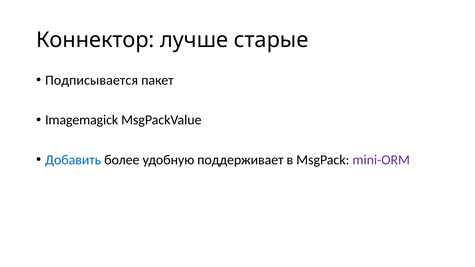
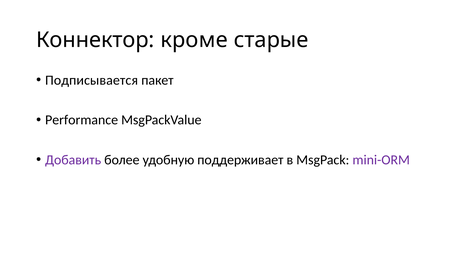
лучше: лучше -> кроме (194, 40)
Imagemagick: Imagemagick -> Performance (82, 120)
Добавить colour: blue -> purple (73, 160)
